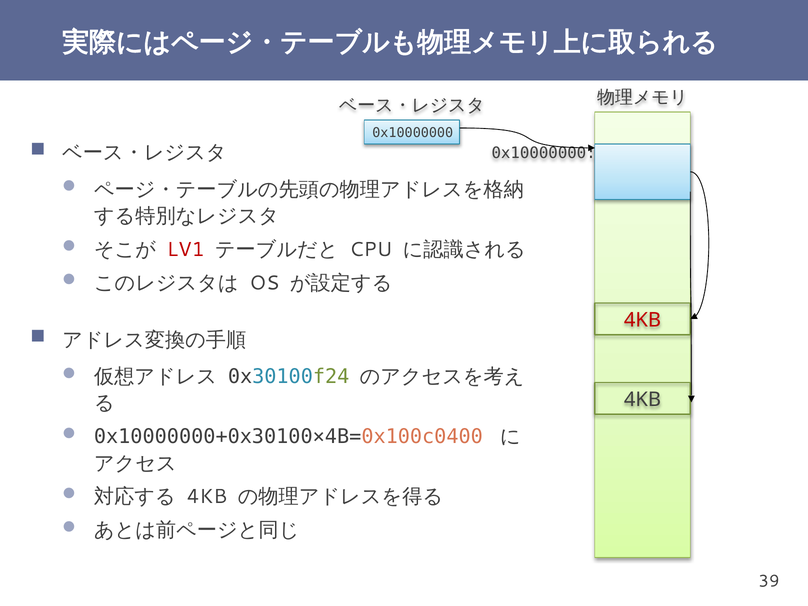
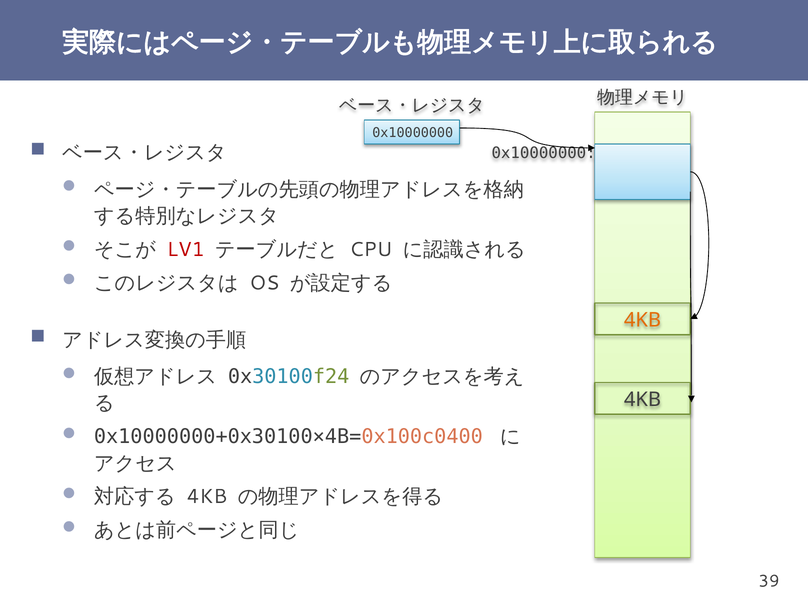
4KB colour: red -> orange (643, 320)
